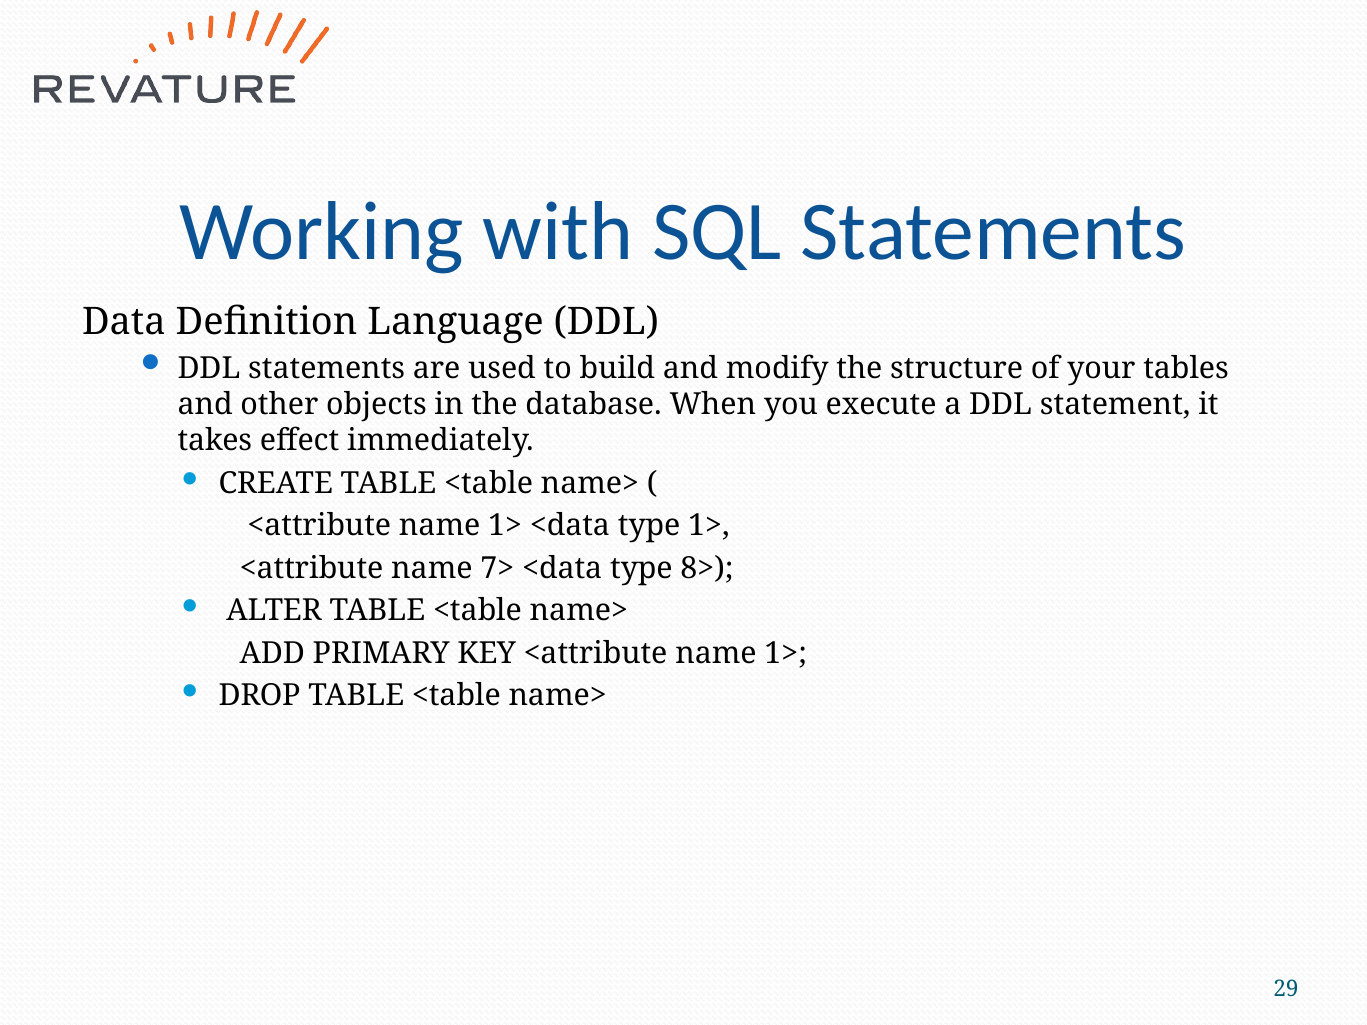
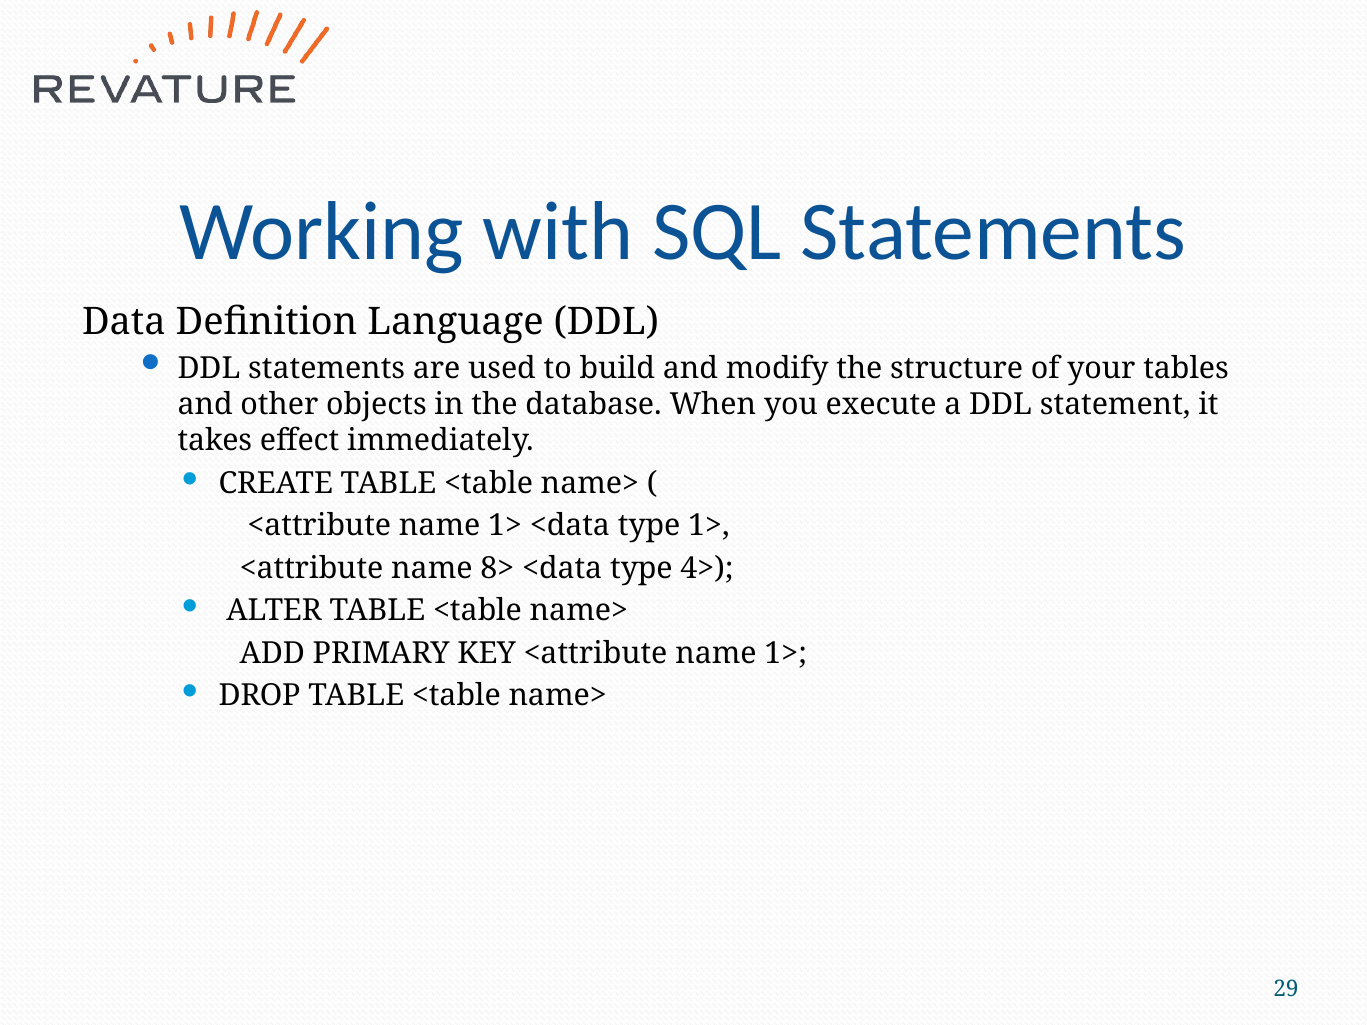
7>: 7> -> 8> (497, 569)
8>: 8> -> 4> (707, 569)
